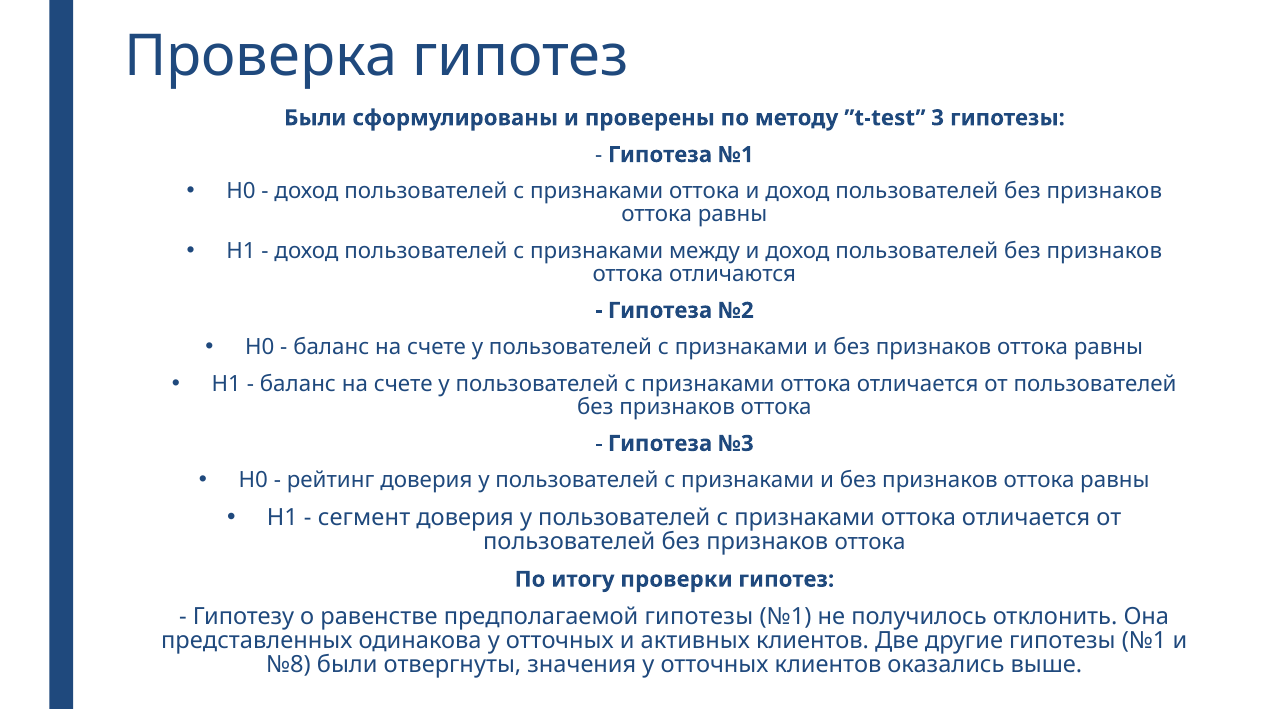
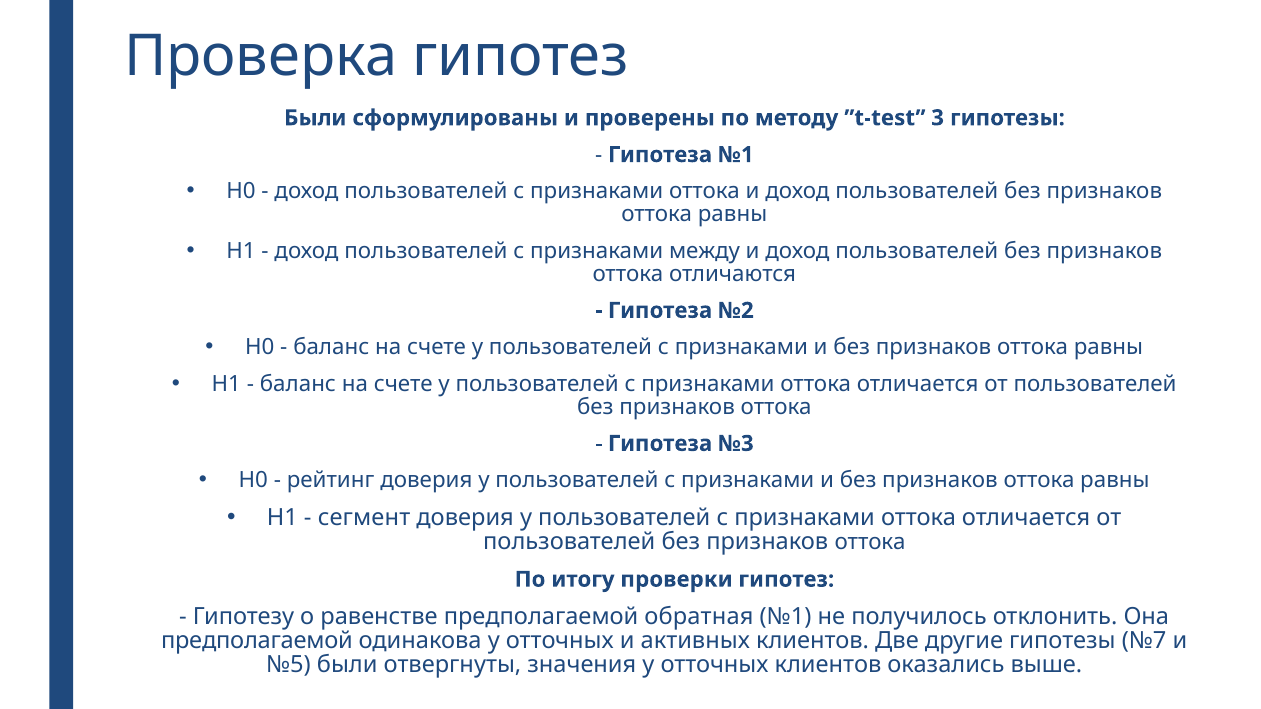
предполагаемой гипотезы: гипотезы -> обратная (699, 617)
представленных: представленных -> предполагаемой (257, 641)
другие гипотезы №1: №1 -> №7 (1144, 641)
№8: №8 -> №5 (288, 665)
